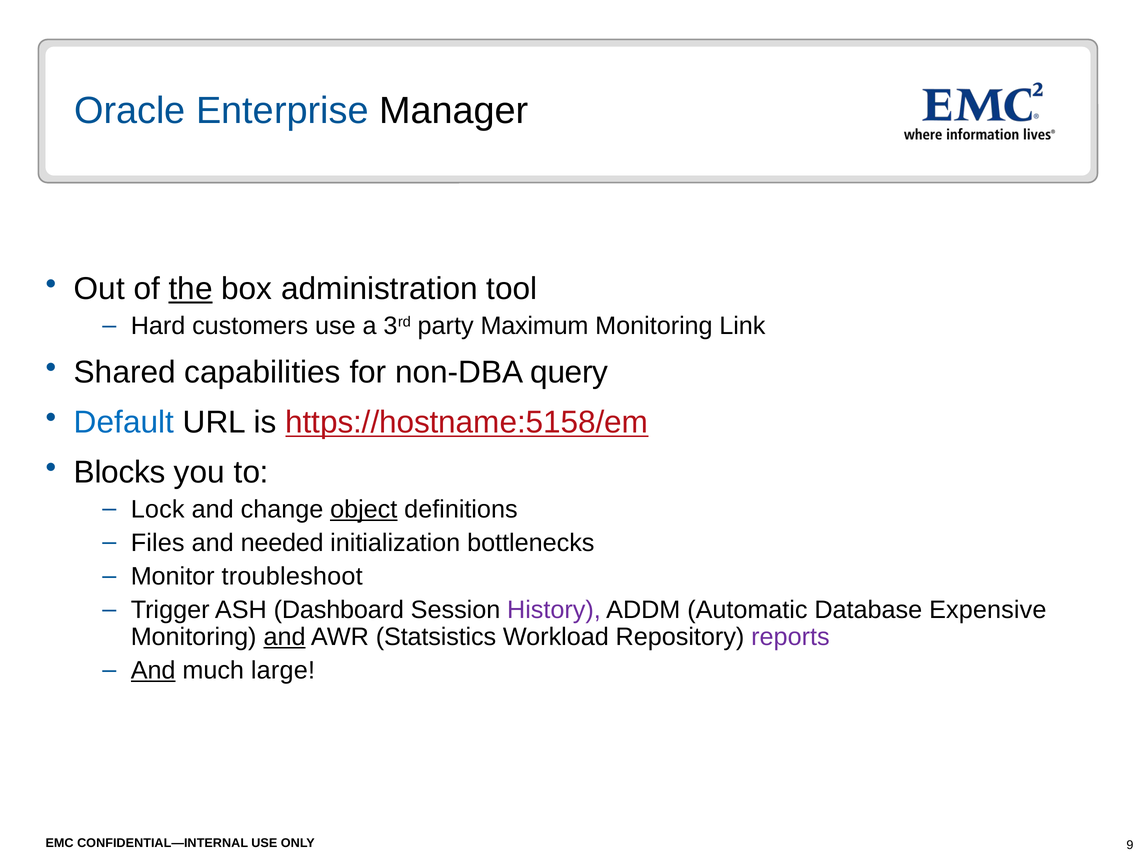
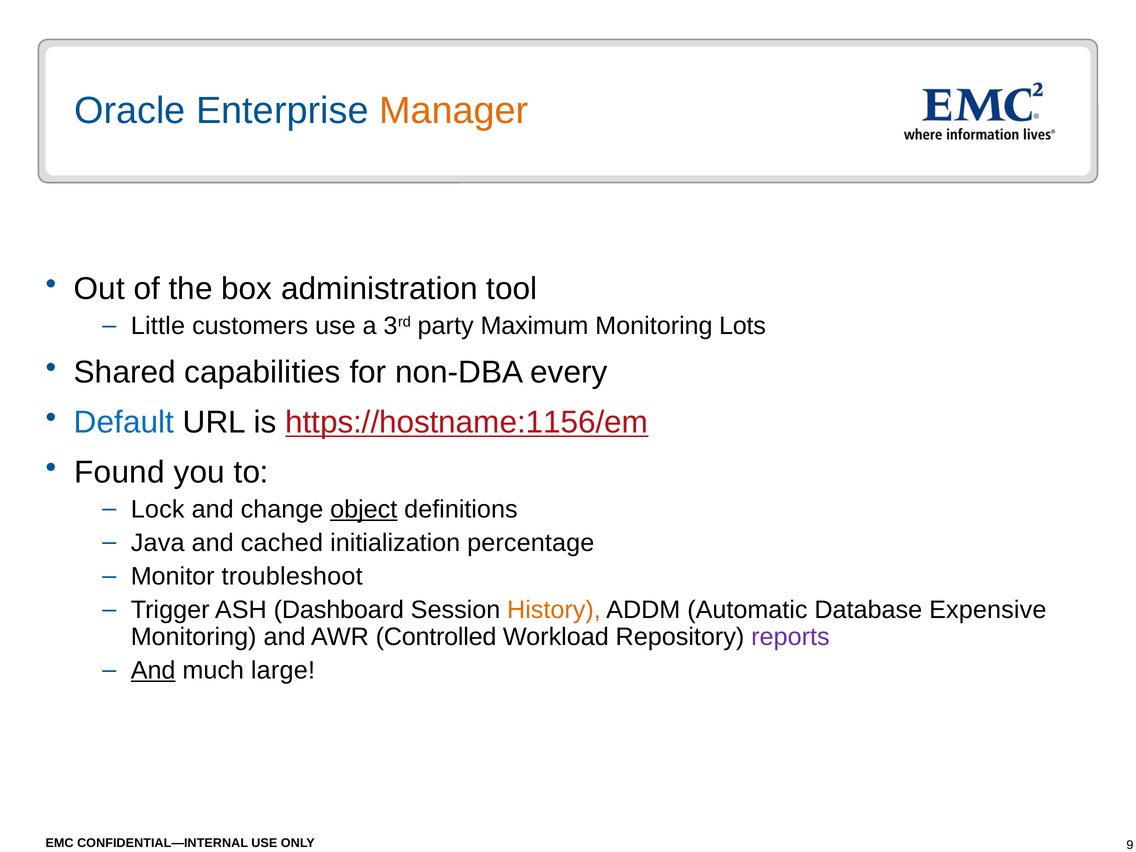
Manager colour: black -> orange (454, 111)
the underline: present -> none (191, 289)
Hard: Hard -> Little (158, 326)
Link: Link -> Lots (742, 326)
query: query -> every (569, 372)
https://hostname:5158/em: https://hostname:5158/em -> https://hostname:1156/em (467, 422)
Blocks: Blocks -> Found (119, 472)
Files: Files -> Java (158, 543)
needed: needed -> cached (282, 543)
bottlenecks: bottlenecks -> percentage (531, 543)
History colour: purple -> orange (554, 610)
and underline: present -> none (285, 637)
Statsistics: Statsistics -> Controlled (436, 637)
